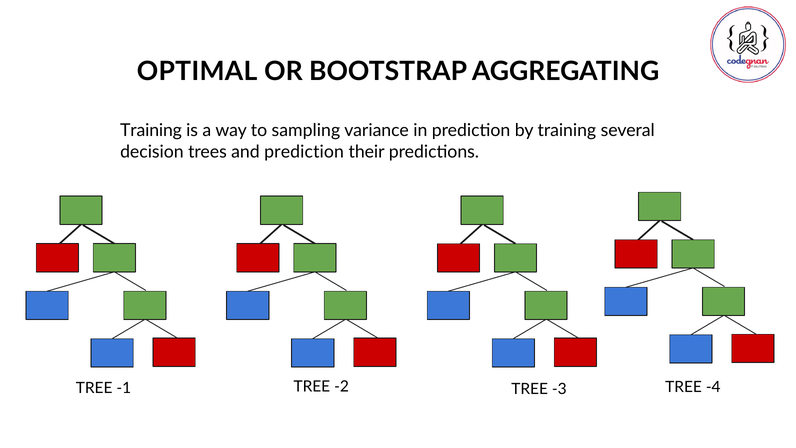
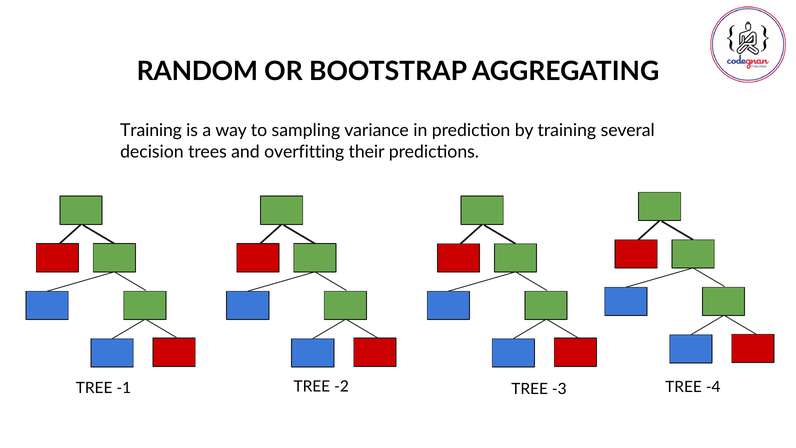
OPTIMAL: OPTIMAL -> RANDOM (197, 71)
and prediction: prediction -> overfitting (304, 152)
